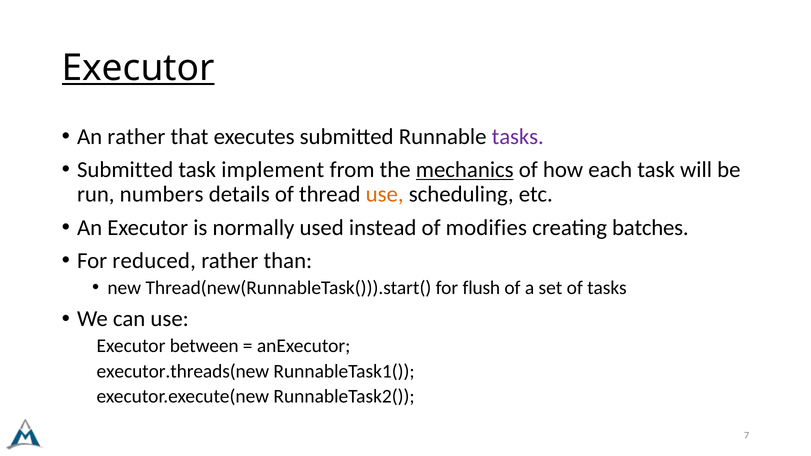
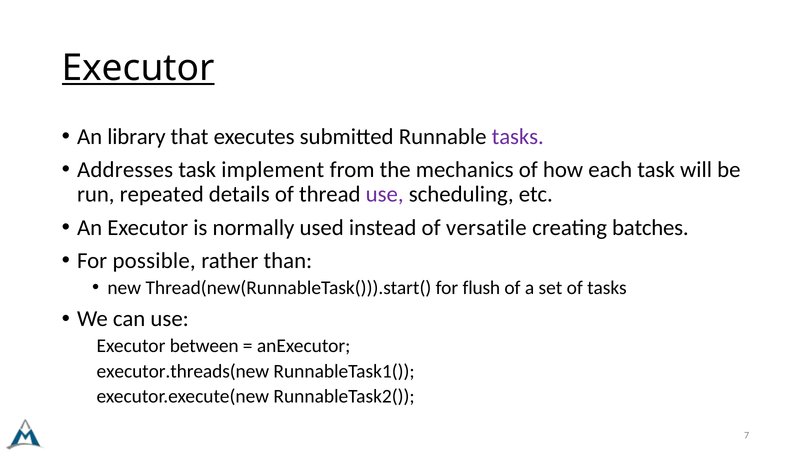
An rather: rather -> library (136, 137)
Submitted: Submitted -> Addresses (125, 170)
mechanics underline: present -> none (465, 170)
numbers: numbers -> repeated (162, 194)
use colour: orange -> purple (385, 194)
modifies: modifies -> versatile (486, 228)
reduced: reduced -> possible (154, 261)
